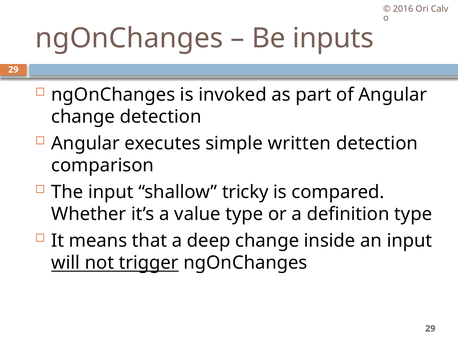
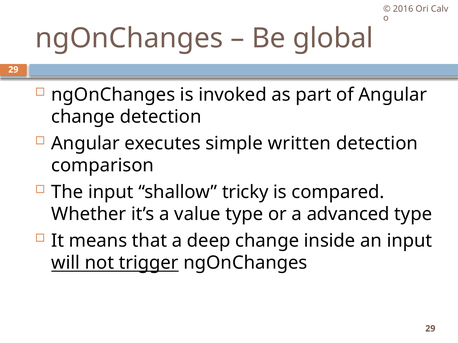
inputs: inputs -> global (333, 38)
definition: definition -> advanced (348, 214)
